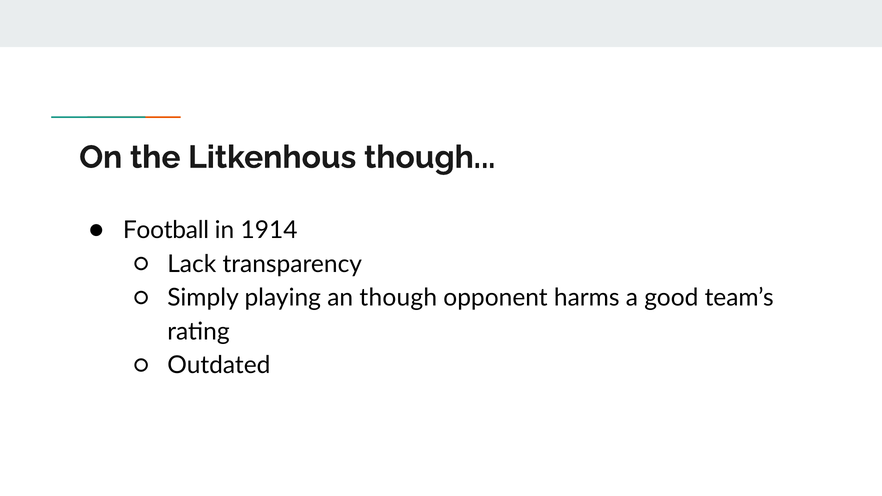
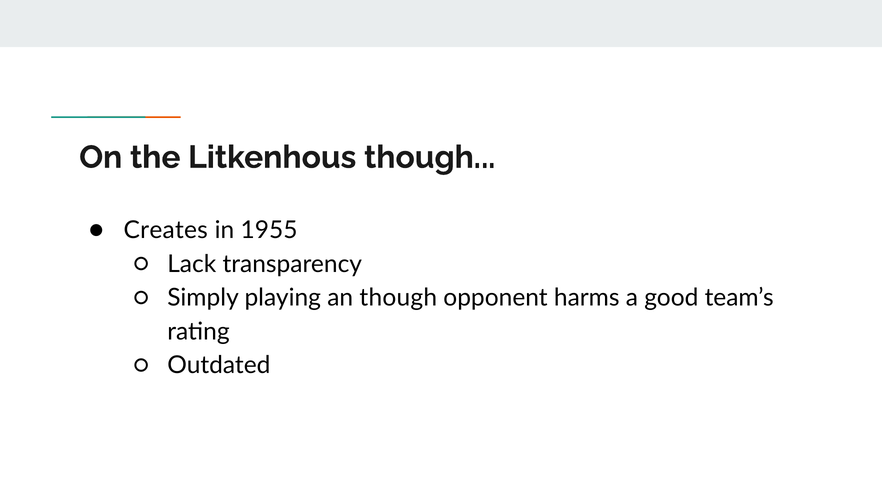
Football: Football -> Creates (166, 230)
1914: 1914 -> 1955 (269, 230)
